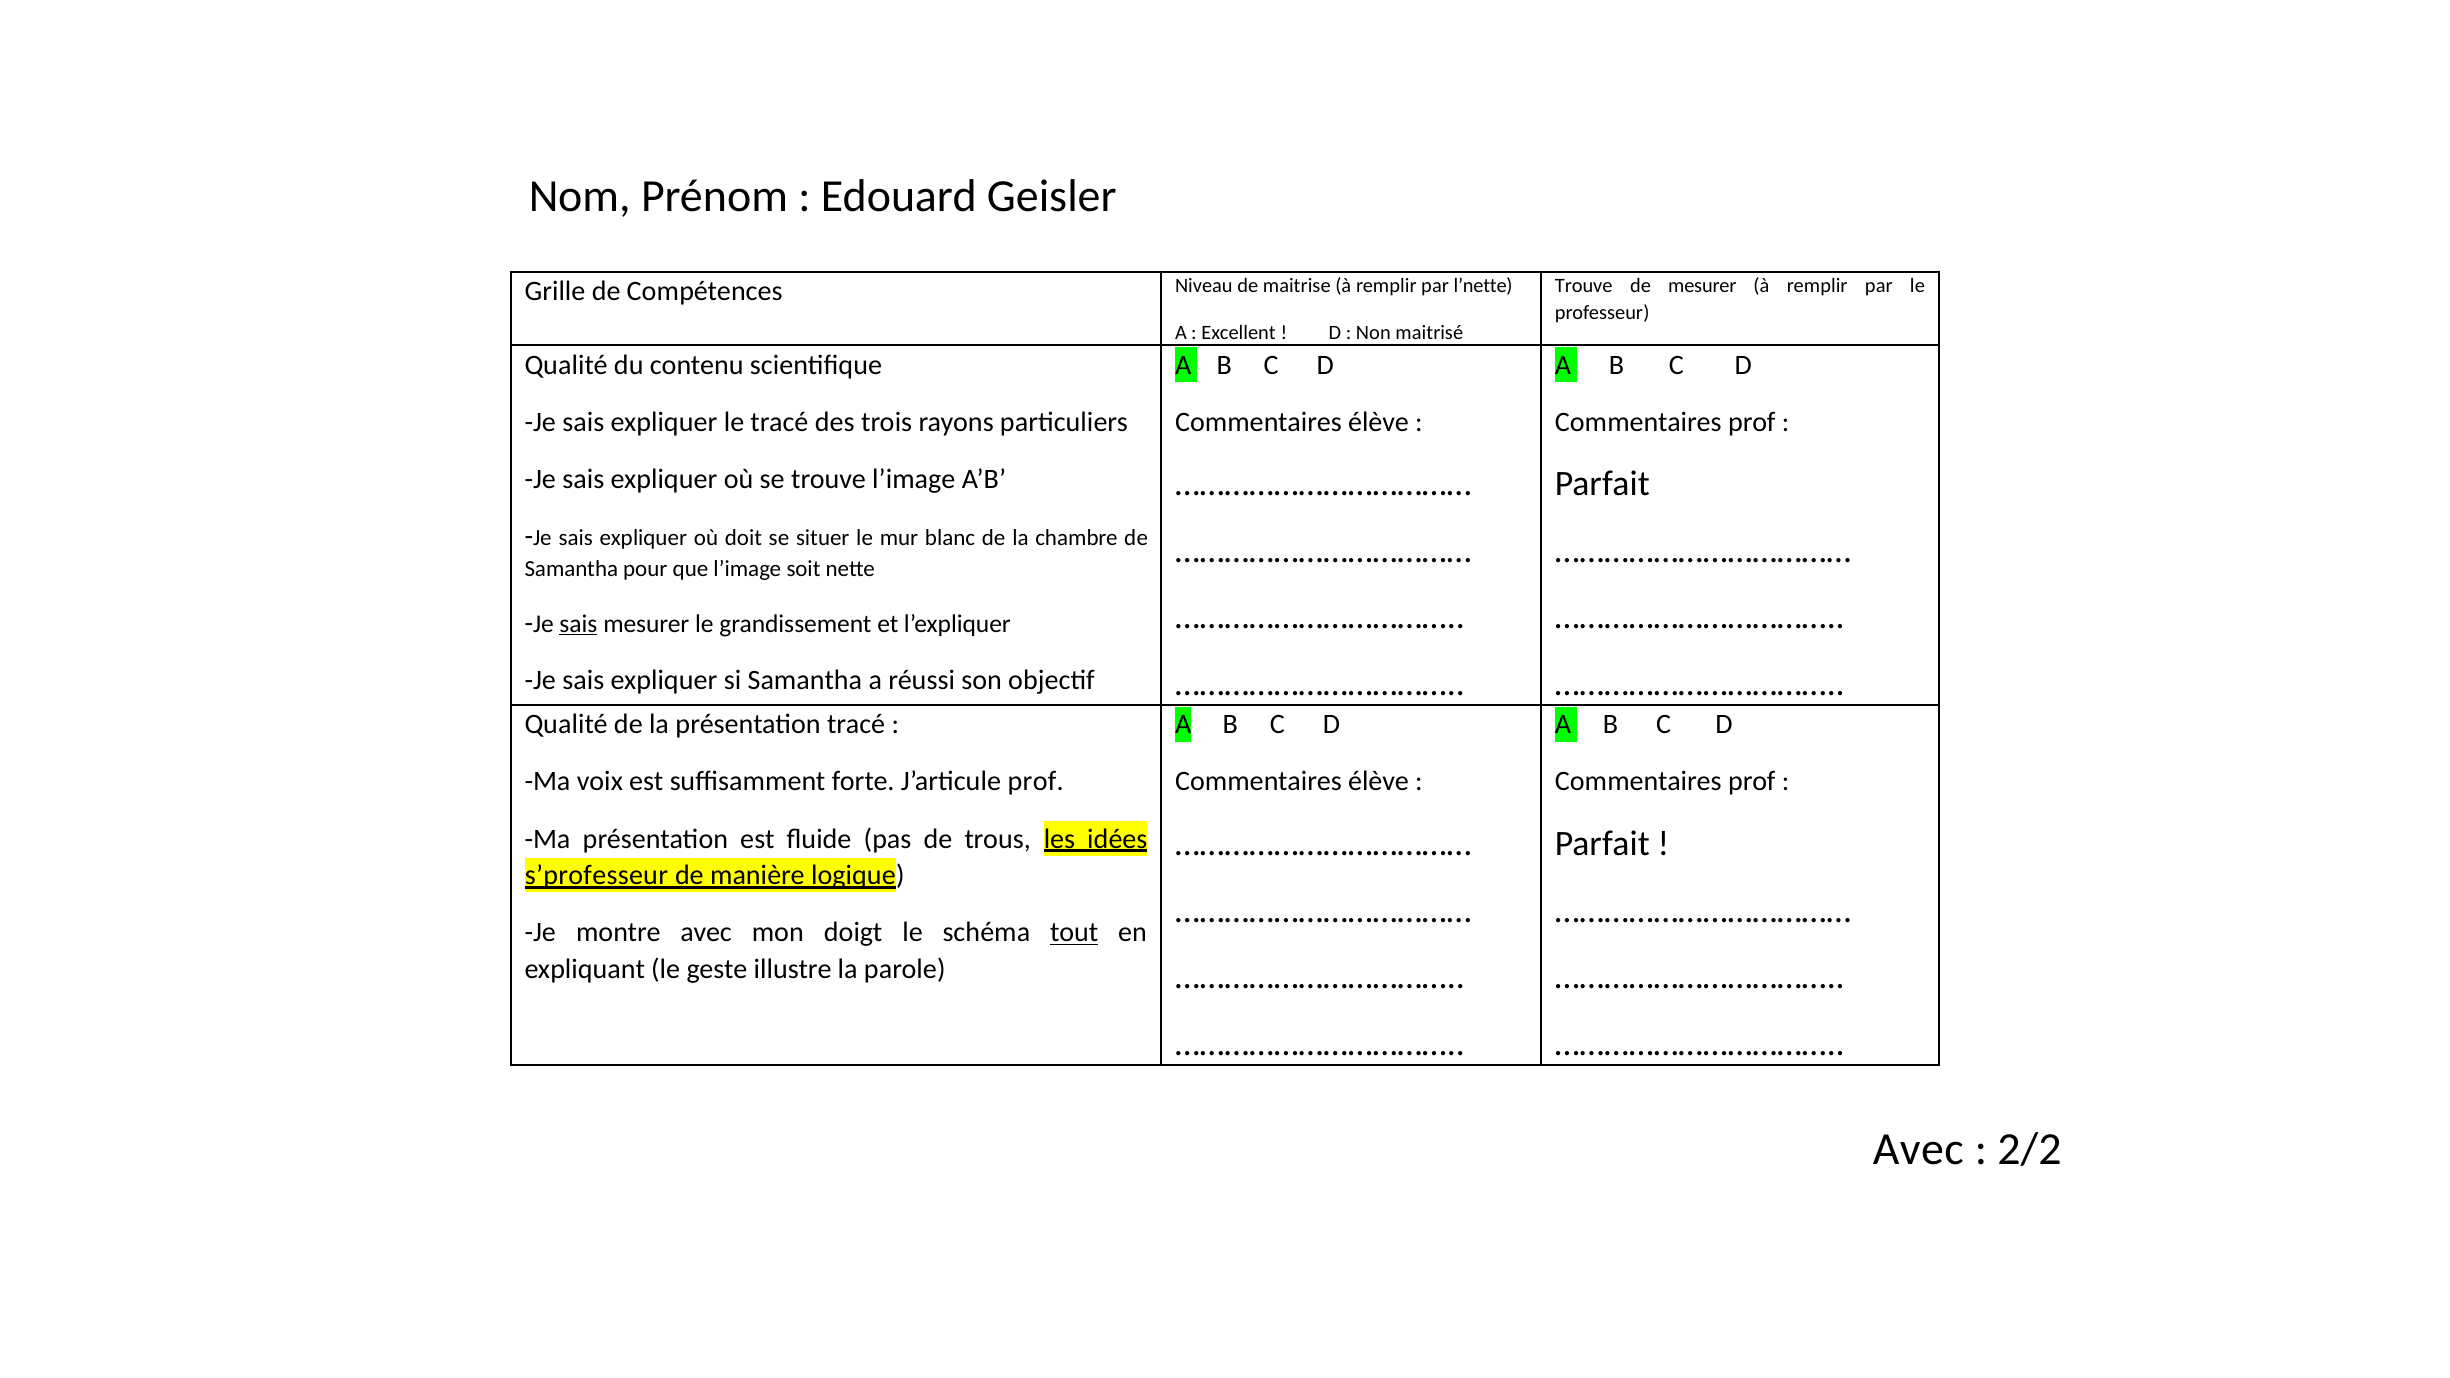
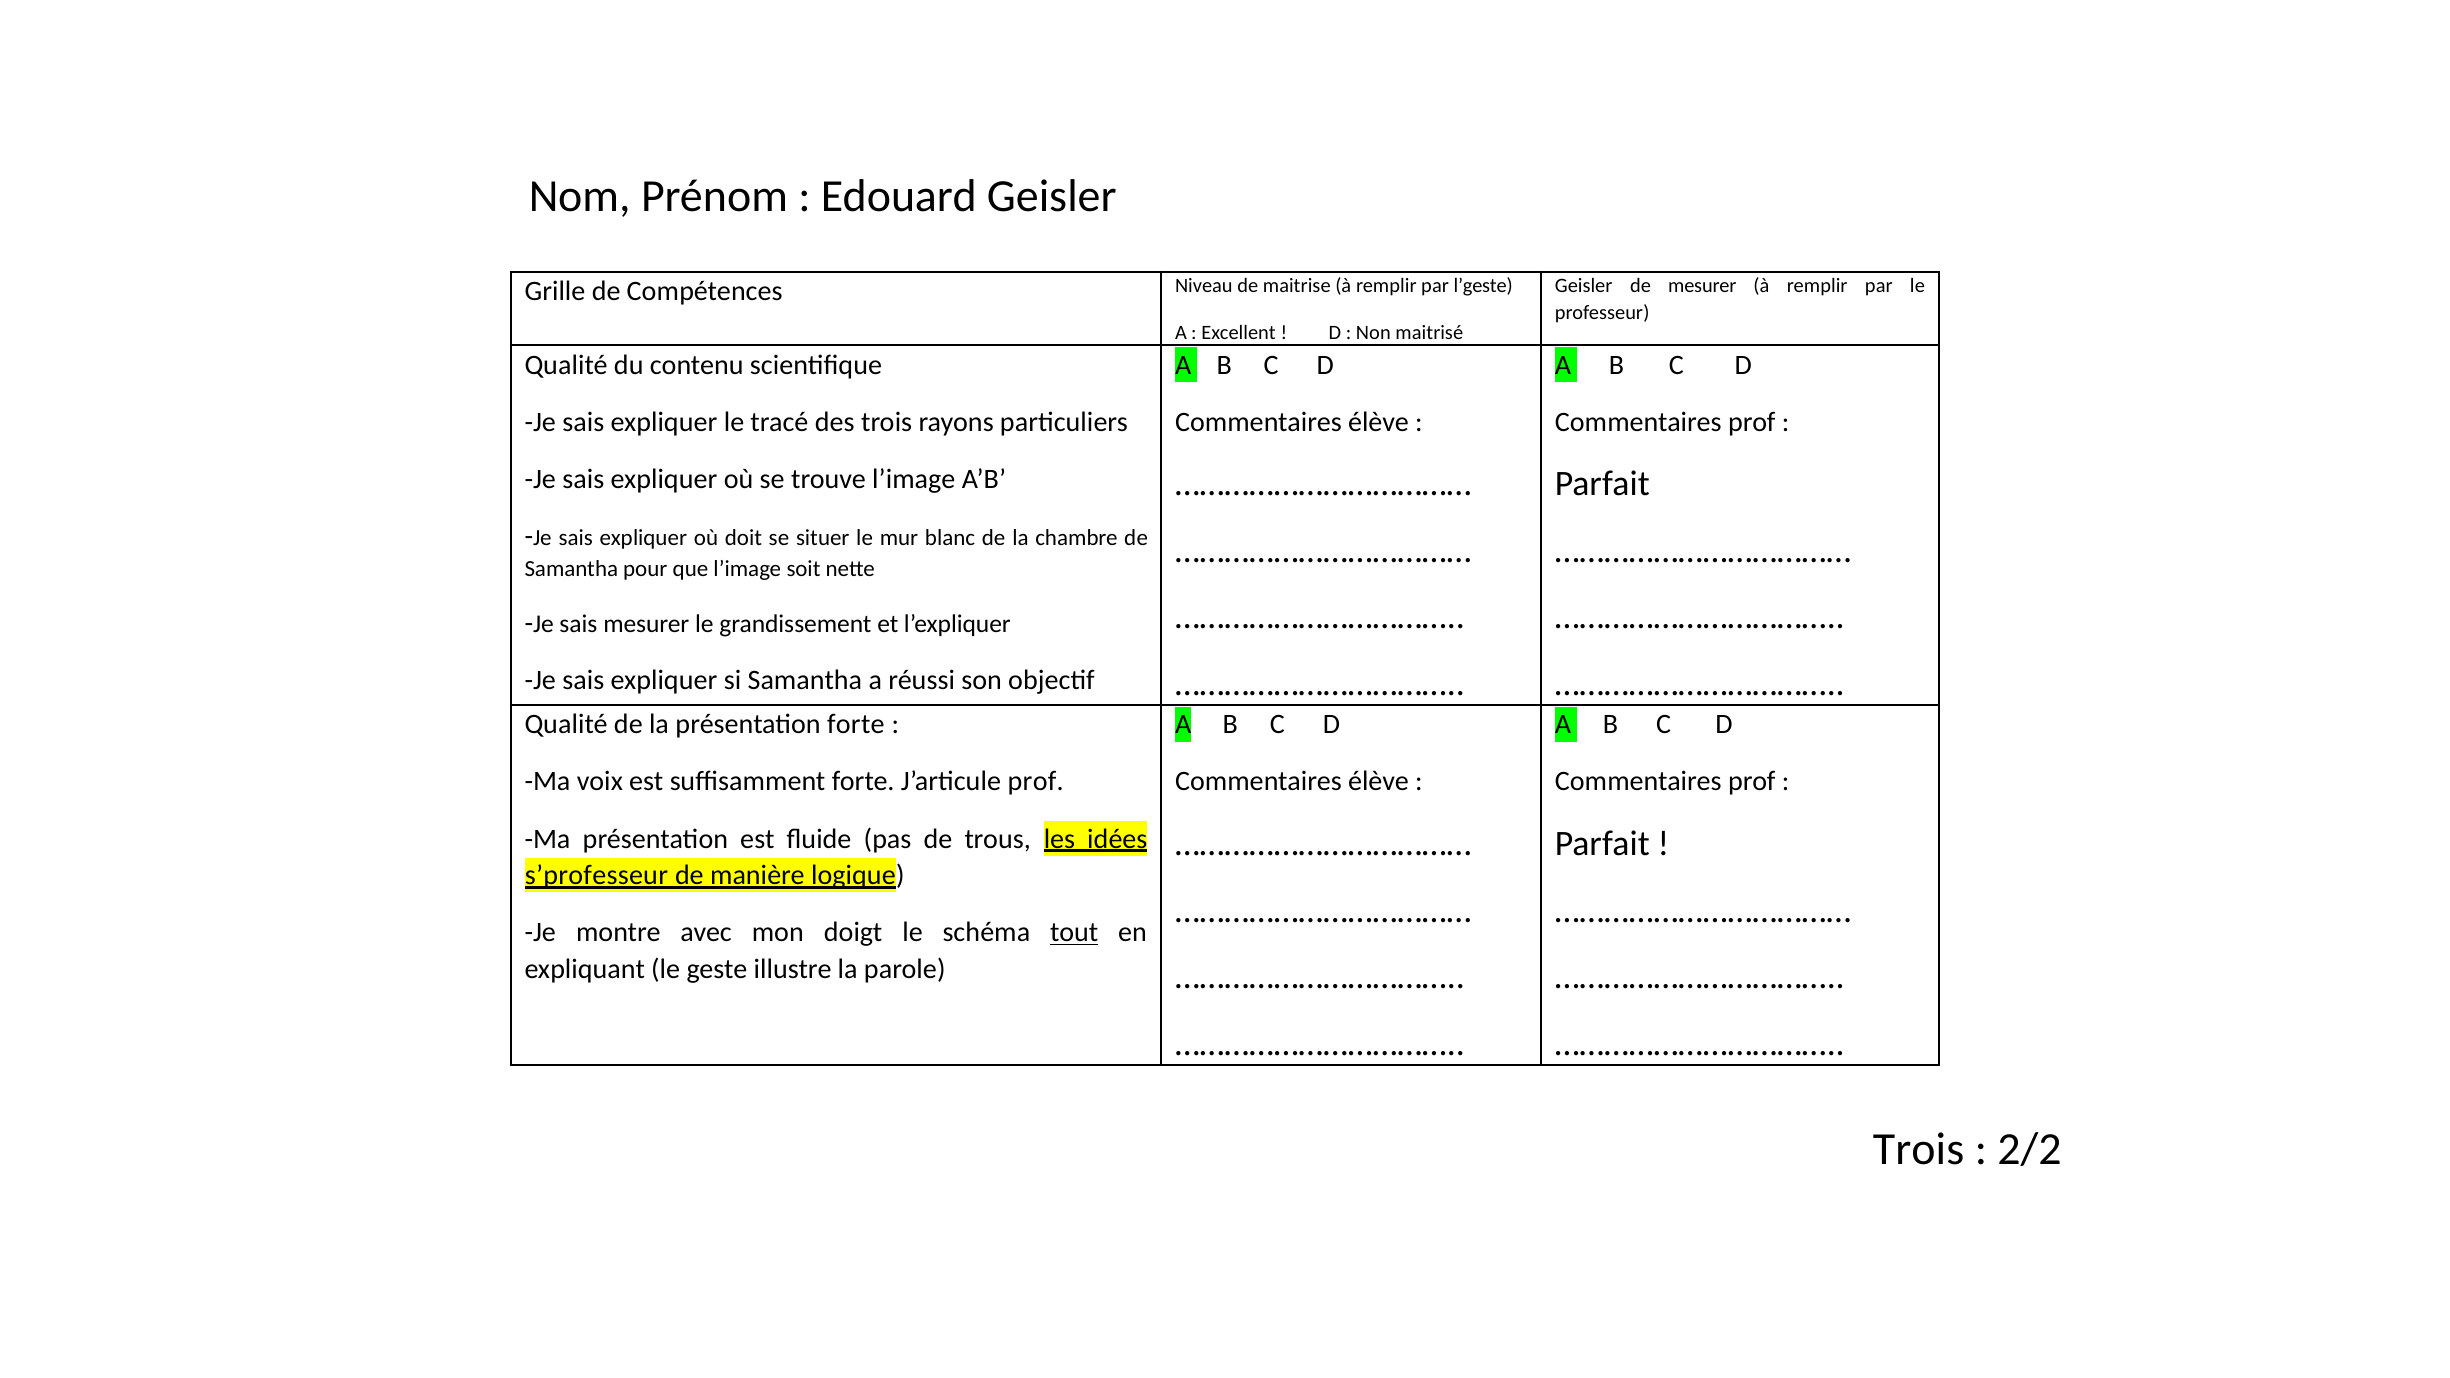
Trouve: Trouve -> Geisler (1584, 286)
l’nette: l’nette -> l’geste (1483, 286)
sais underline: present -> none (578, 624)
présentation tracé: tracé -> forte (856, 725)
Avec: Avec -> Trois (1919, 1150)
